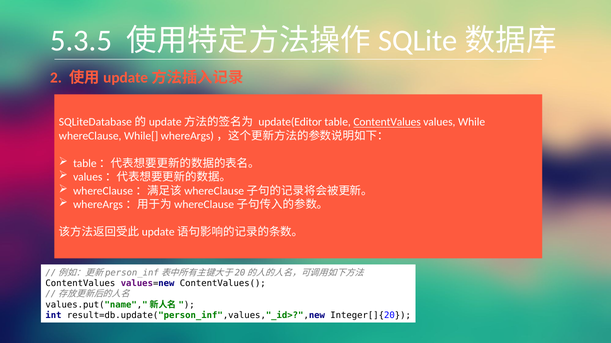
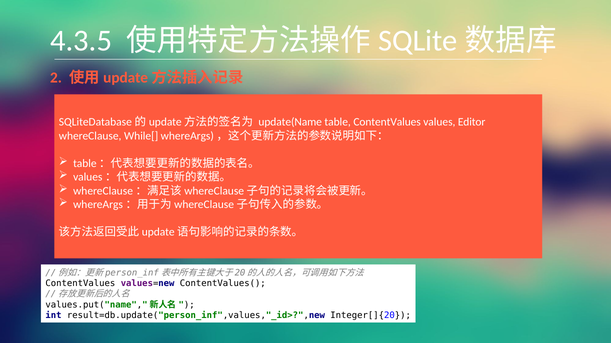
5.3.5: 5.3.5 -> 4.3.5 (81, 41)
update(Editor: update(Editor -> update(Name (290, 122)
ContentValues underline: present -> none (387, 122)
While: While -> Editor (472, 122)
